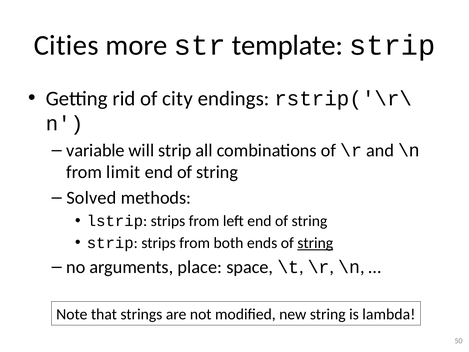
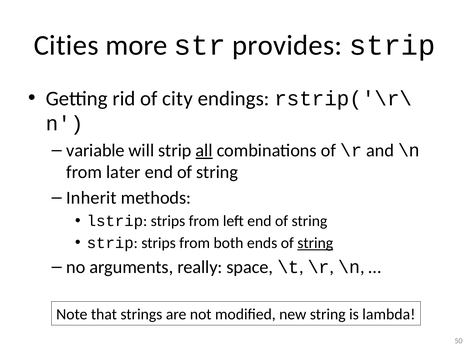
template: template -> provides (287, 45)
all underline: none -> present (204, 150)
limit: limit -> later (123, 172)
Solved: Solved -> Inherit (91, 198)
place: place -> really (200, 267)
